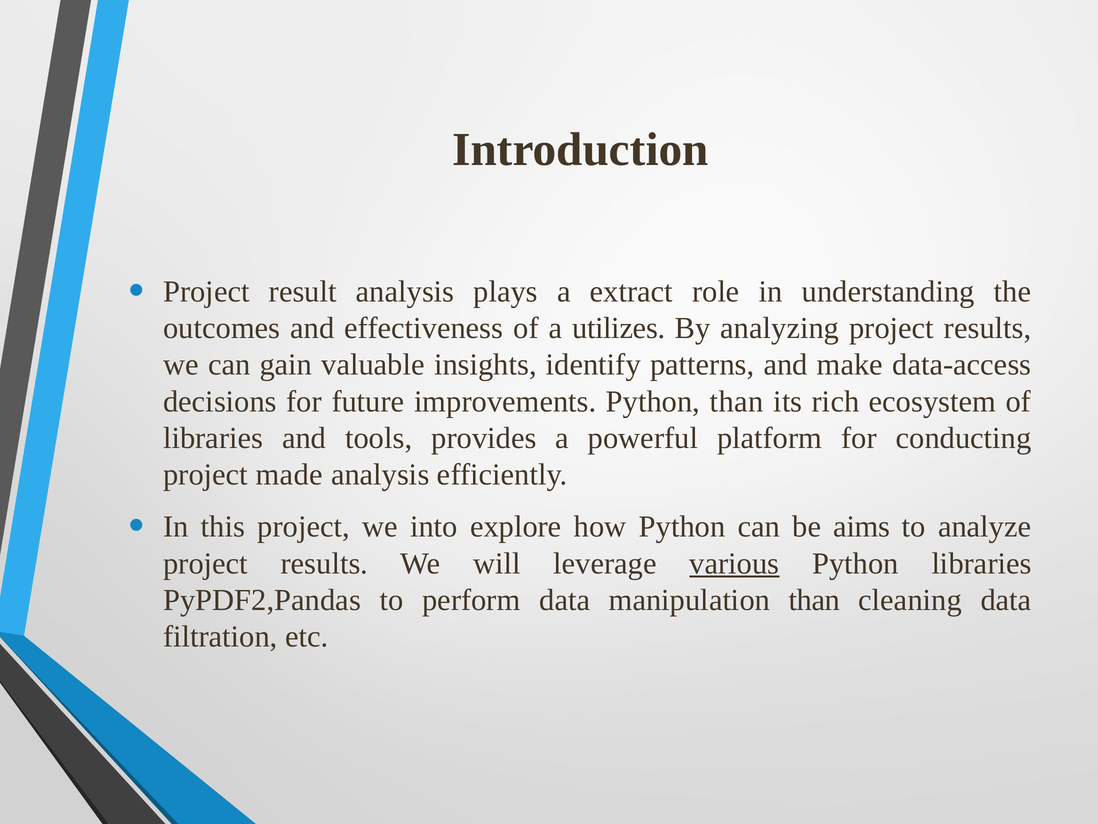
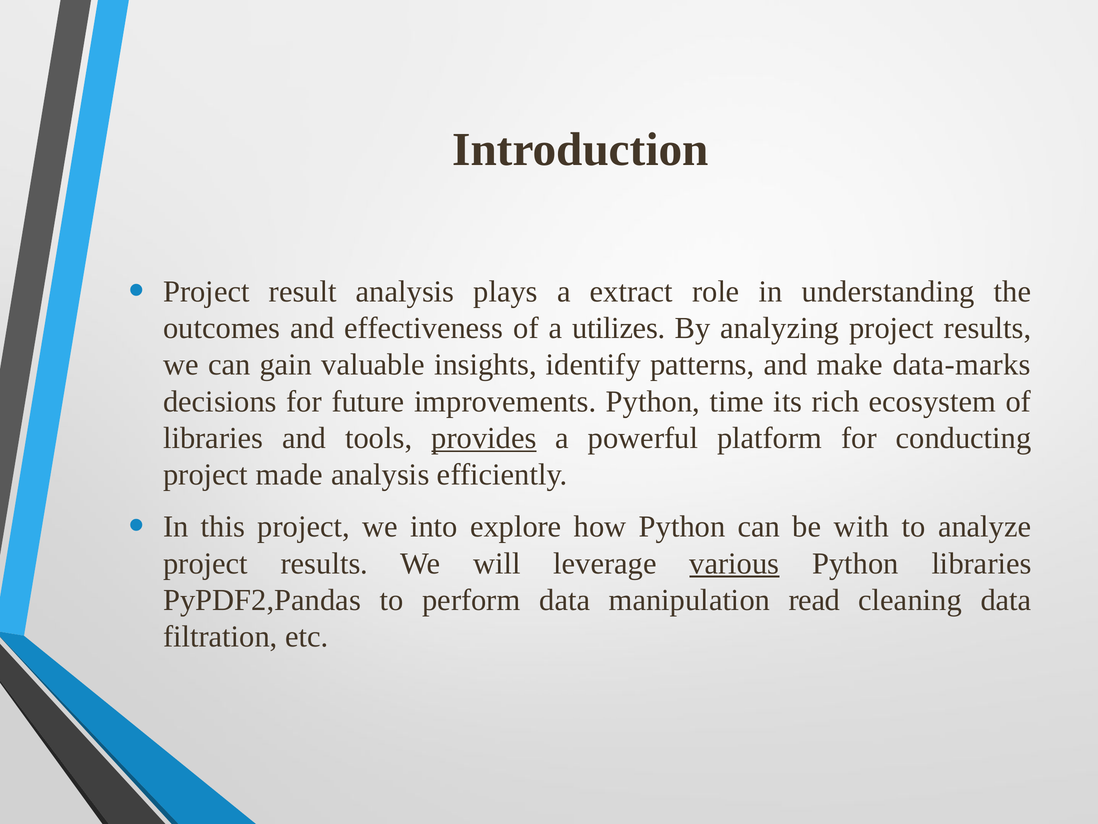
data-access: data-access -> data-marks (962, 365)
Python than: than -> time (737, 401)
provides underline: none -> present (484, 438)
aims: aims -> with (861, 526)
manipulation than: than -> read (814, 600)
